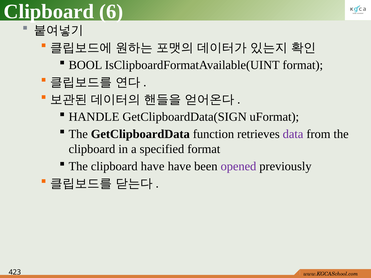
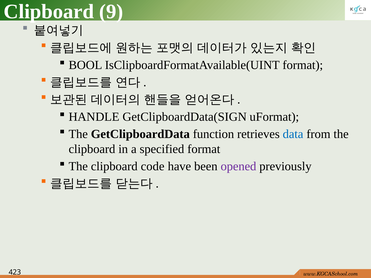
6: 6 -> 9 (111, 12)
data colour: purple -> blue (293, 134)
clipboard have: have -> code (153, 166)
